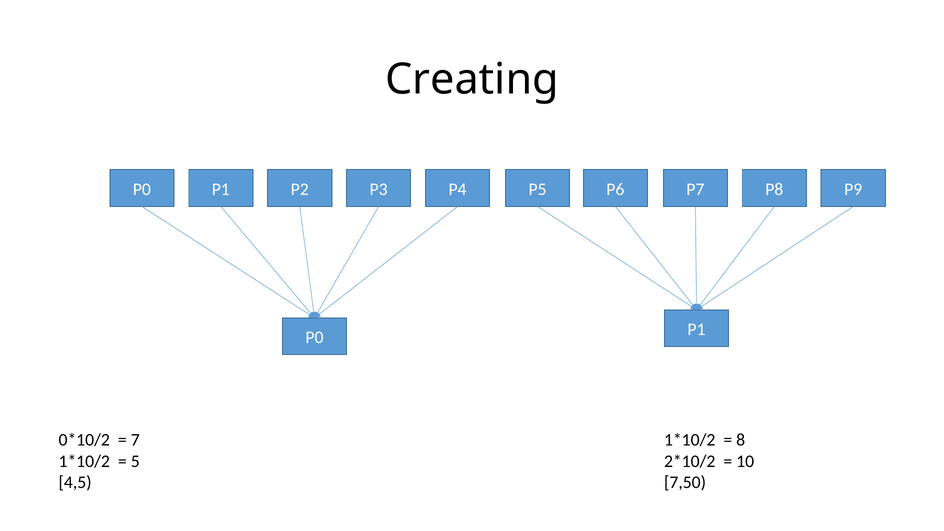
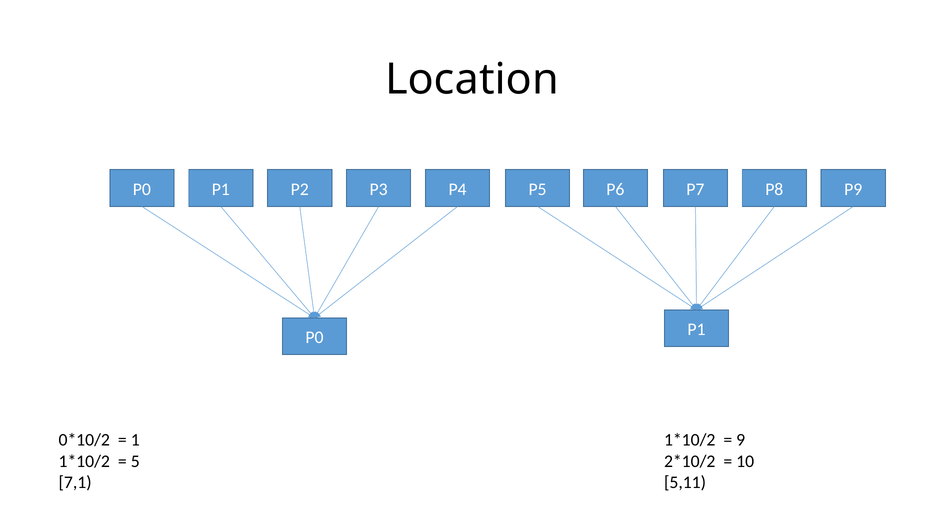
Creating: Creating -> Location (472, 79)
7: 7 -> 1 (135, 440)
8: 8 -> 9 (741, 440)
4,5: 4,5 -> 7,1 (75, 483)
7,50: 7,50 -> 5,11 (685, 483)
